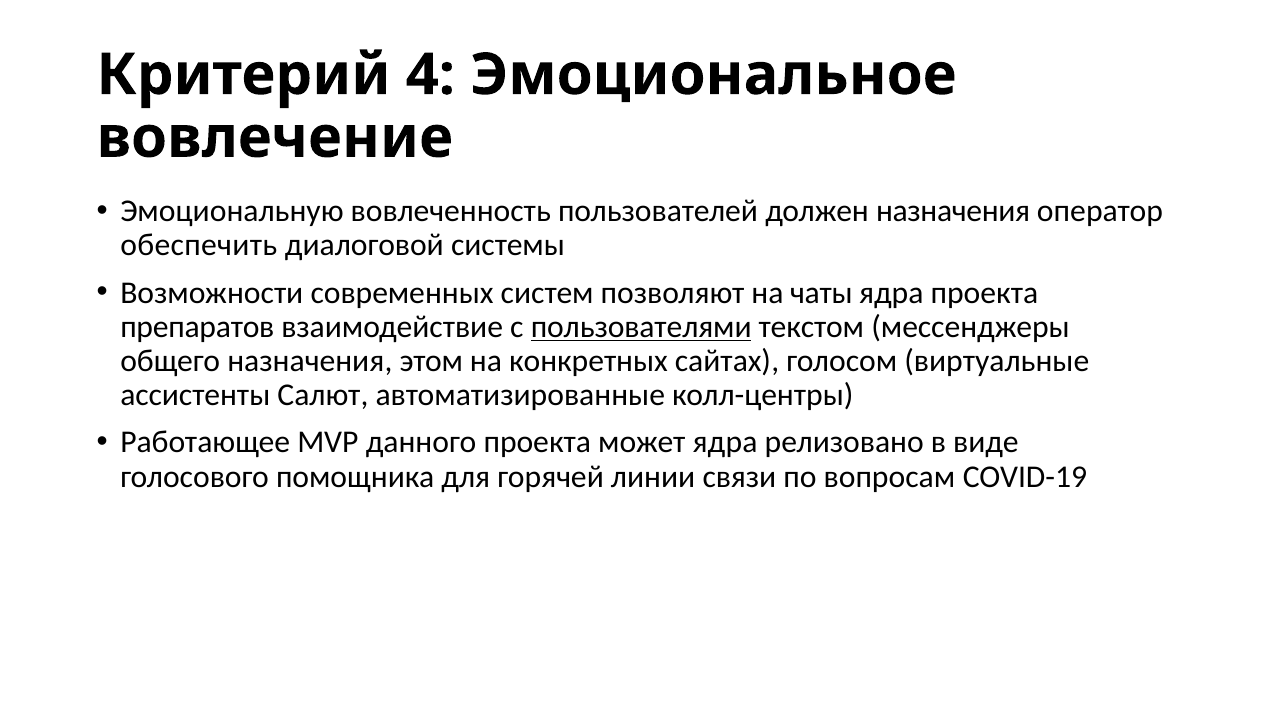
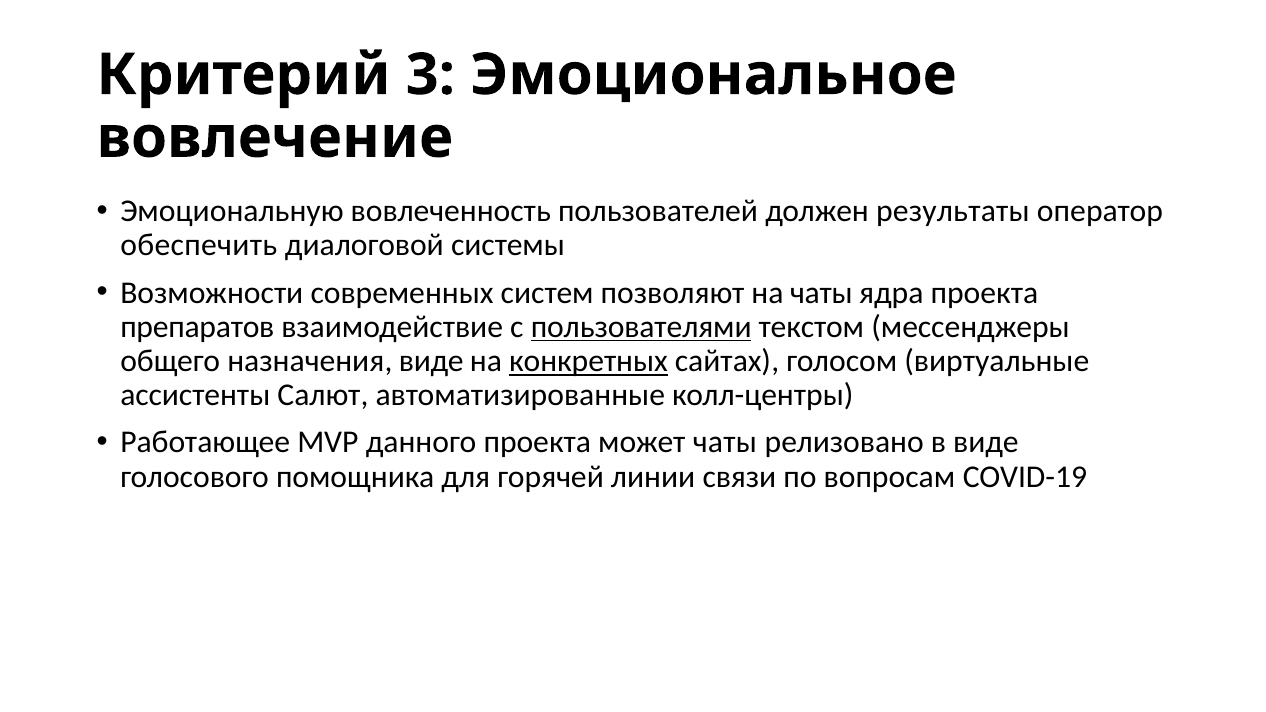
4: 4 -> 3 (430, 75)
должен назначения: назначения -> результаты (953, 211)
назначения этом: этом -> виде (431, 361)
конкретных underline: none -> present (588, 361)
может ядра: ядра -> чаты (725, 443)
